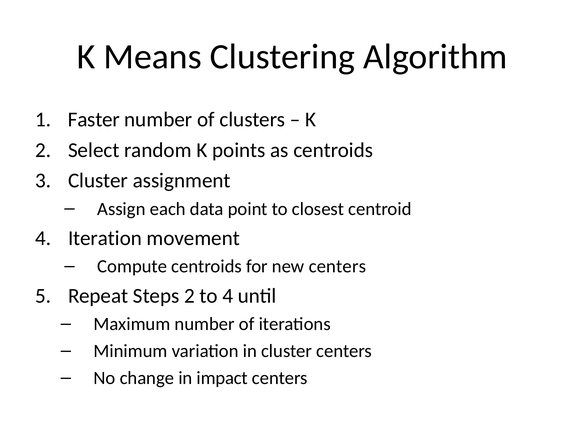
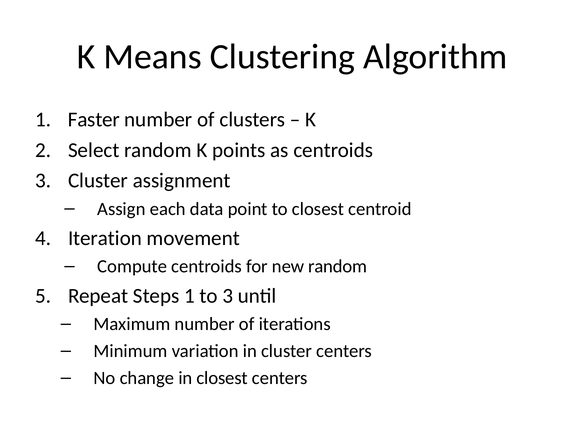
new centers: centers -> random (338, 266)
Steps 2: 2 -> 1 (189, 296)
to 4: 4 -> 3 (228, 296)
in impact: impact -> closest (222, 378)
